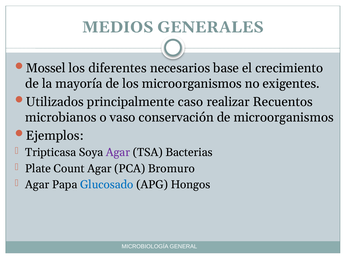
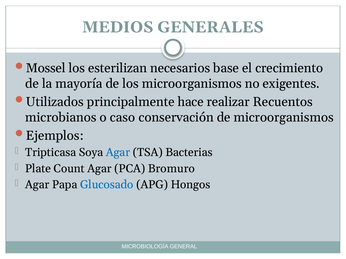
diferentes: diferentes -> esterilizan (118, 68)
caso: caso -> hace (191, 102)
vaso: vaso -> caso (123, 118)
Agar colour: purple -> blue (118, 153)
